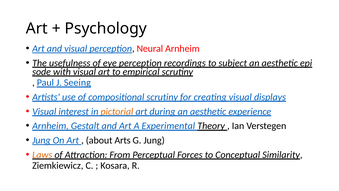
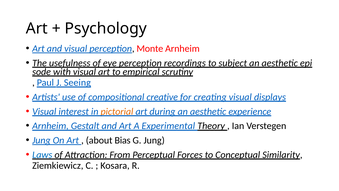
Neural: Neural -> Monte (150, 49)
compositional scrutiny: scrutiny -> creative (162, 97)
Arts: Arts -> Bias (123, 140)
Laws colour: orange -> blue (42, 155)
